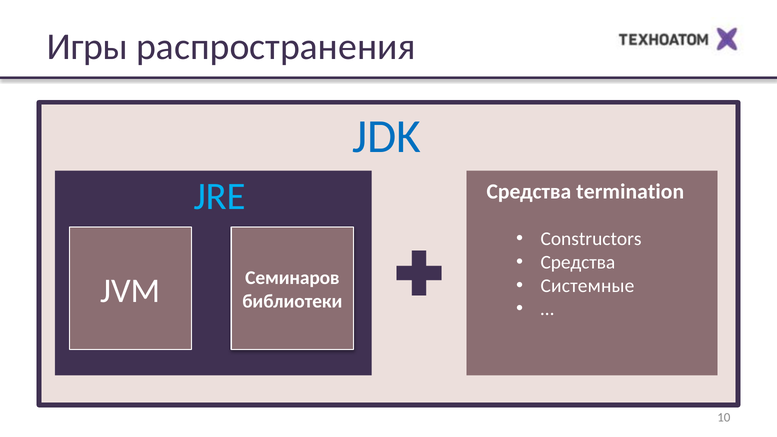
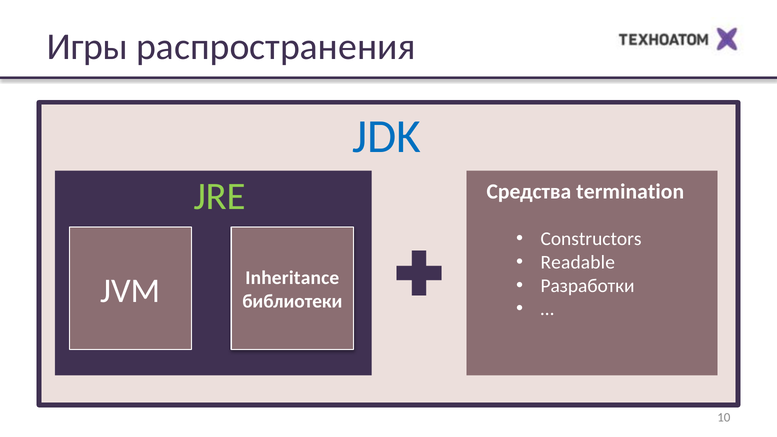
JRE colour: light blue -> light green (220, 196)
Средства: Средства -> Readable (578, 262)
Системные: Системные -> Разработки (588, 286)
Семинаров: Семинаров -> Inheritance (292, 278)
